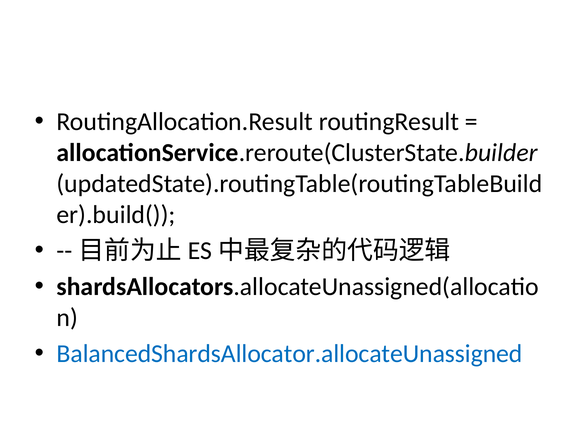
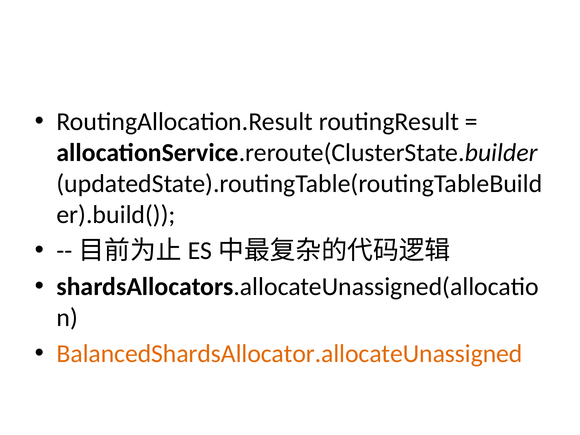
BalancedShardsAllocator.allocateUnassigned colour: blue -> orange (290, 354)
